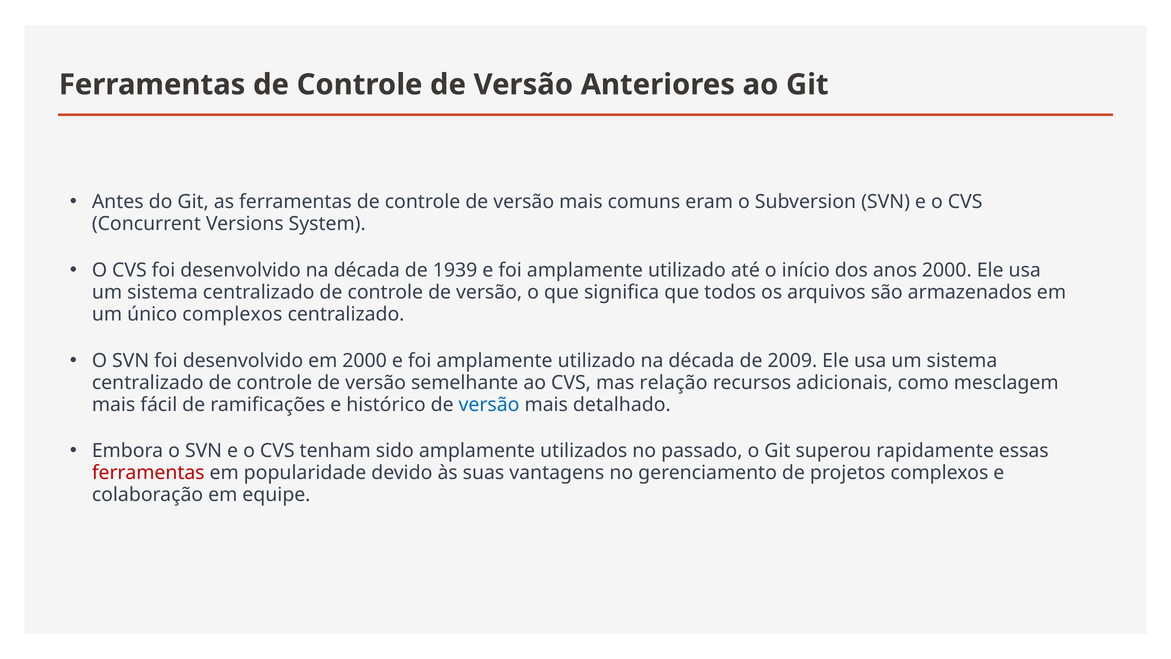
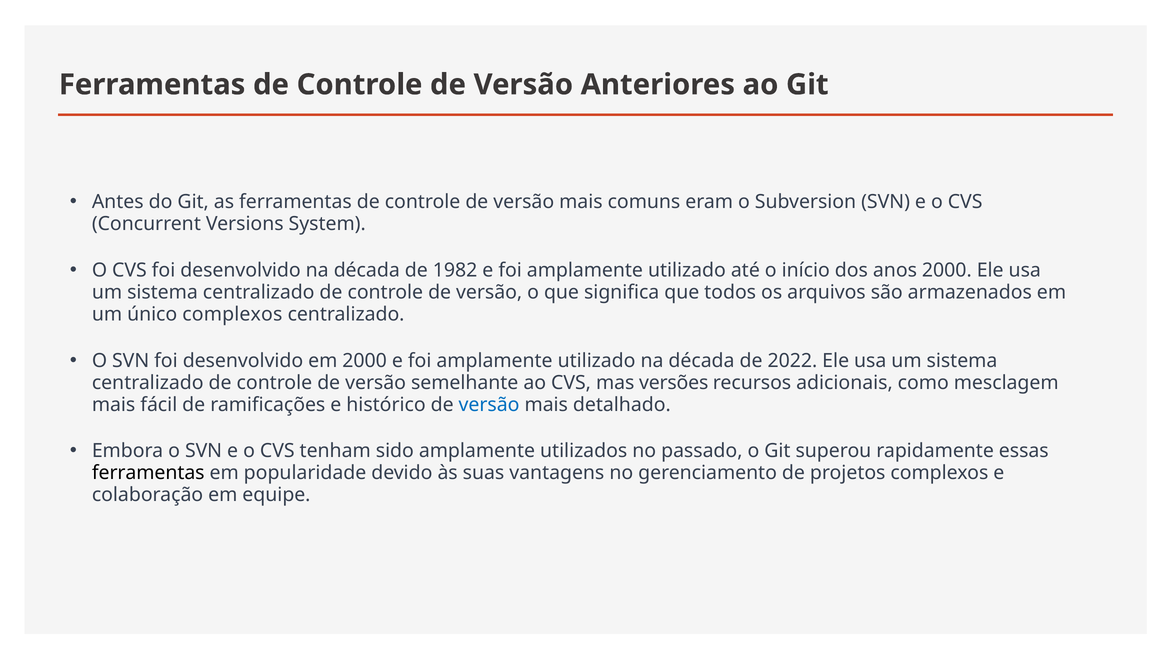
1939: 1939 -> 1982 (455, 270)
2009: 2009 -> 2022 (792, 361)
relação: relação -> versões (674, 383)
ferramentas colour: red -> black (148, 473)
